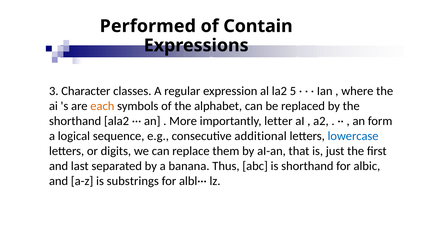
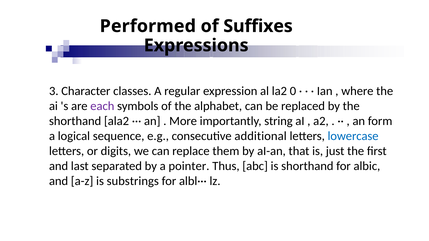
Contain: Contain -> Suffixes (258, 26)
5: 5 -> 0 (293, 91)
each colour: orange -> purple (102, 106)
letter: letter -> string (278, 121)
banana: banana -> pointer (189, 166)
